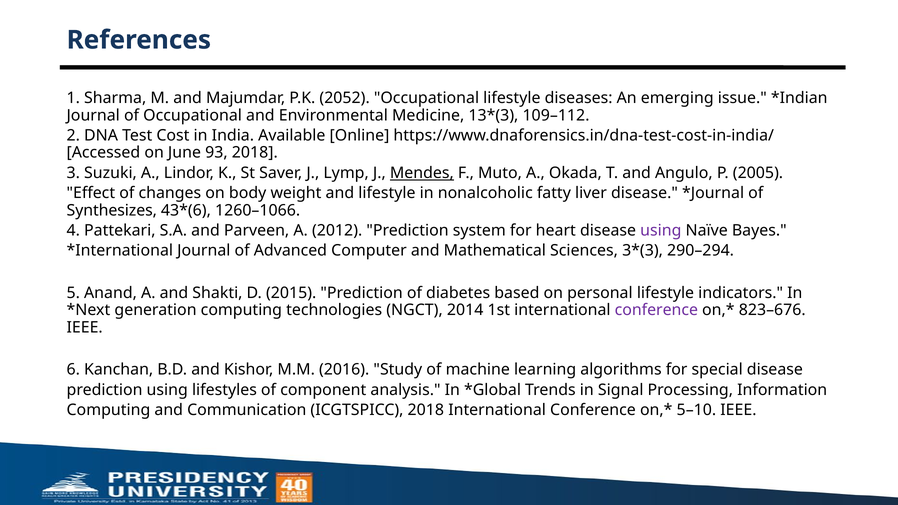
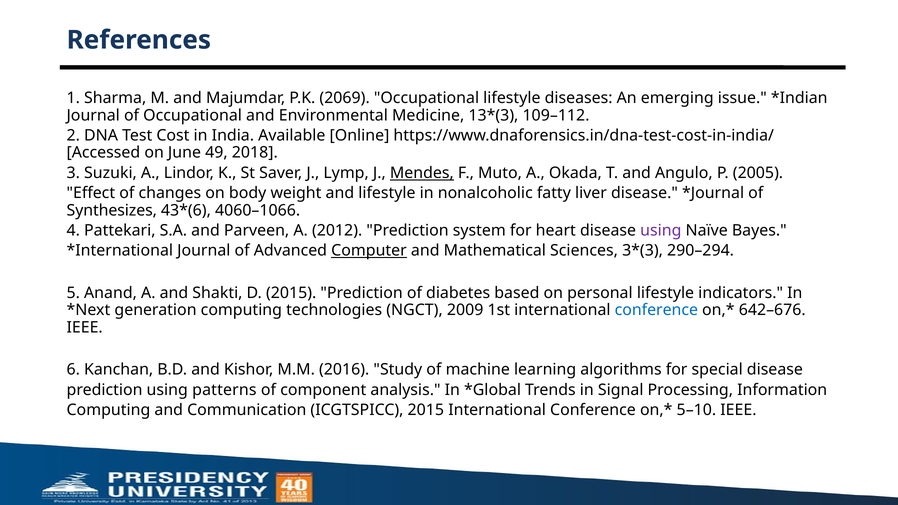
2052: 2052 -> 2069 (345, 98)
93: 93 -> 49 (216, 153)
1260–1066: 1260–1066 -> 4060–1066 (258, 210)
Computer underline: none -> present (369, 251)
2014: 2014 -> 2009 (465, 310)
conference colour: purple -> blue (656, 310)
823–676: 823–676 -> 642–676 (772, 310)
lifestyles: lifestyles -> patterns (224, 390)
ICGTSPICC 2018: 2018 -> 2015 (426, 410)
